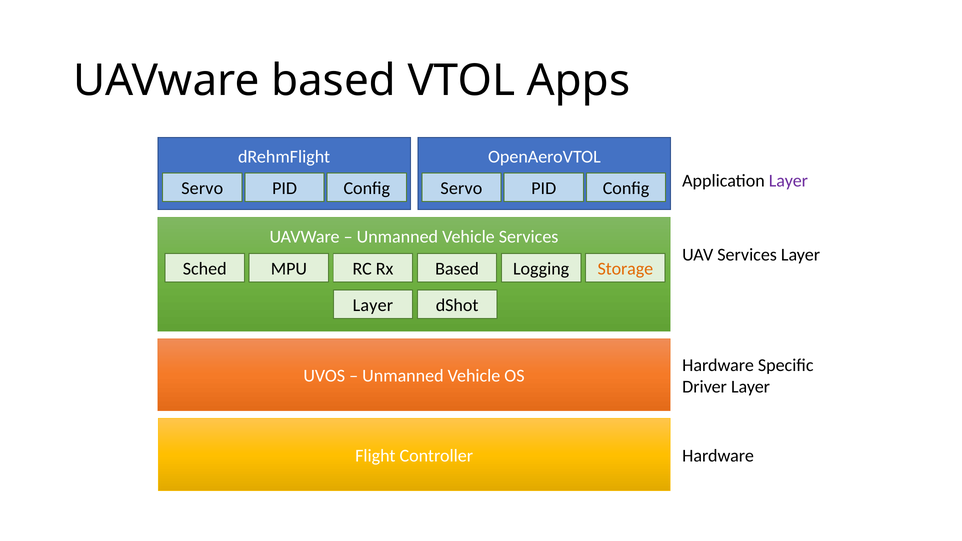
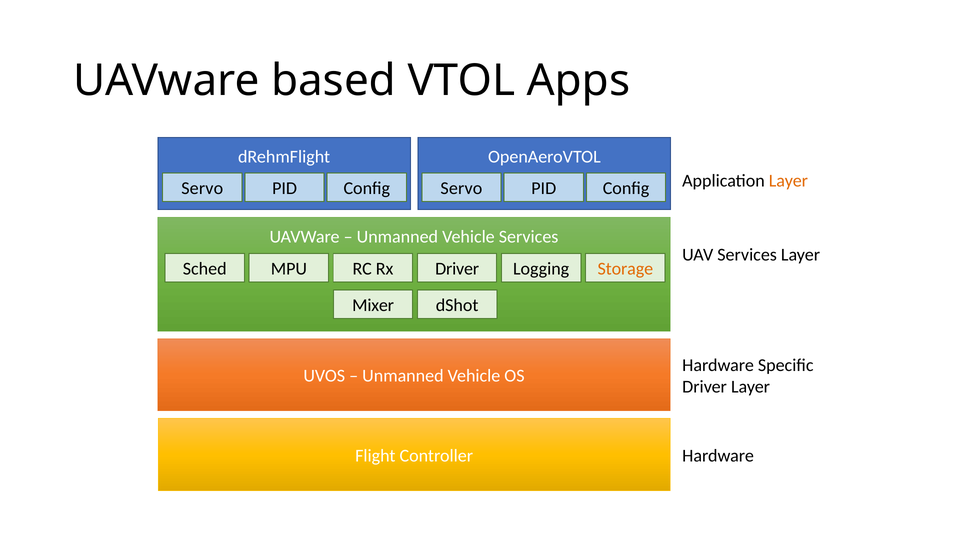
Layer colour: purple -> orange (788, 181)
Rx Based: Based -> Driver (457, 269)
Layer: Layer -> Mixer (373, 306)
